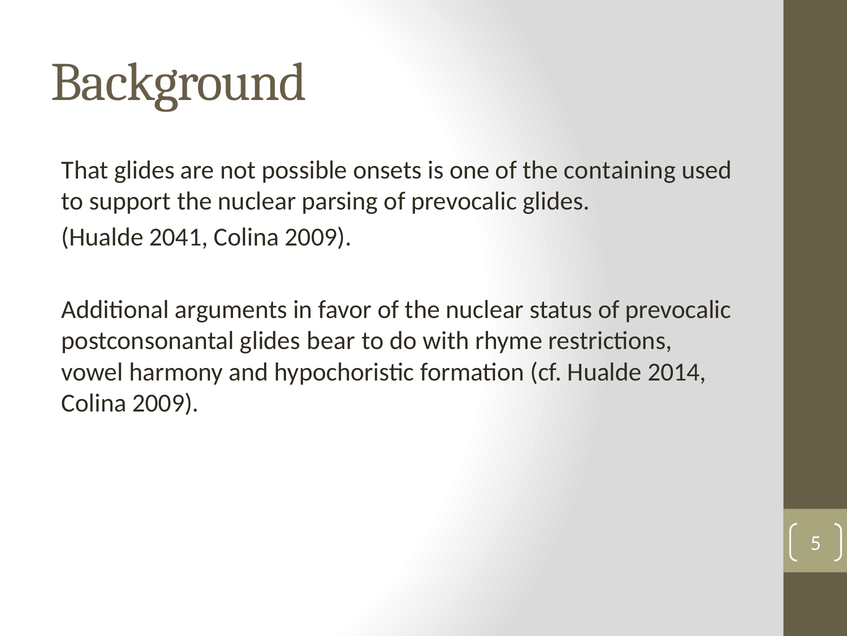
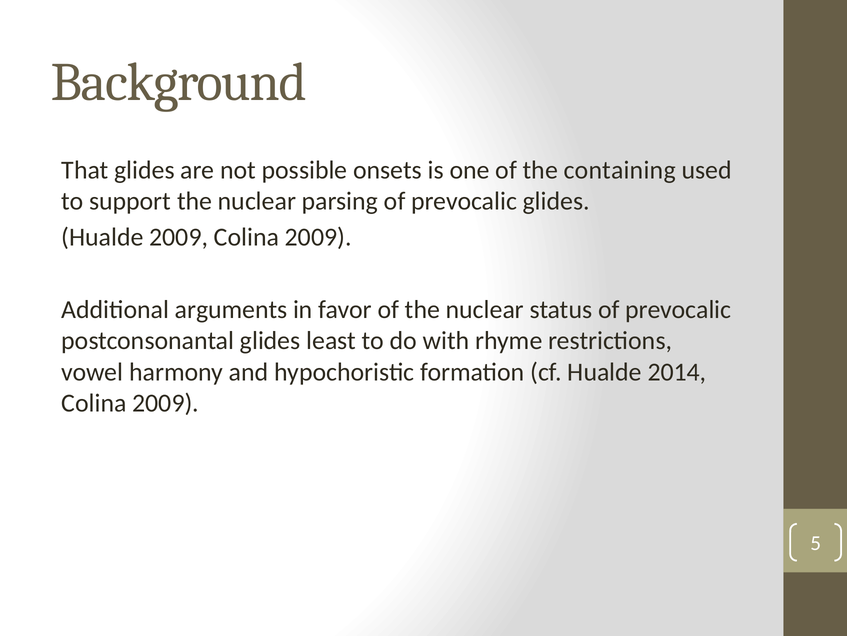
Hualde 2041: 2041 -> 2009 (179, 237)
bear: bear -> least (331, 341)
